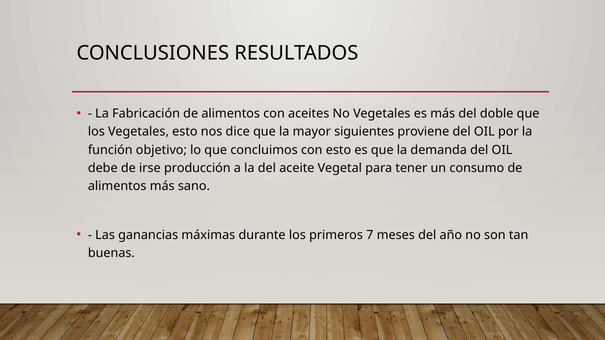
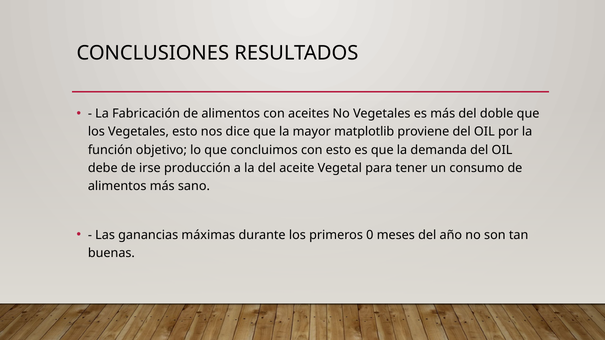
siguientes: siguientes -> matplotlib (364, 132)
7: 7 -> 0 (370, 235)
